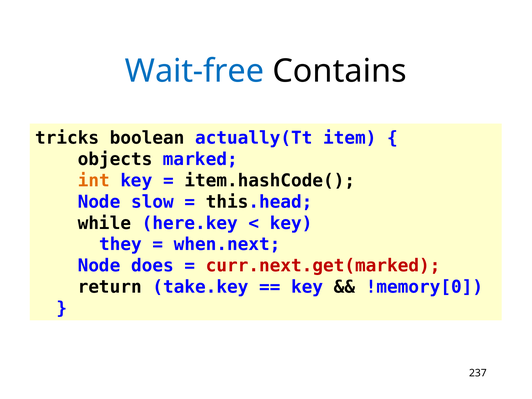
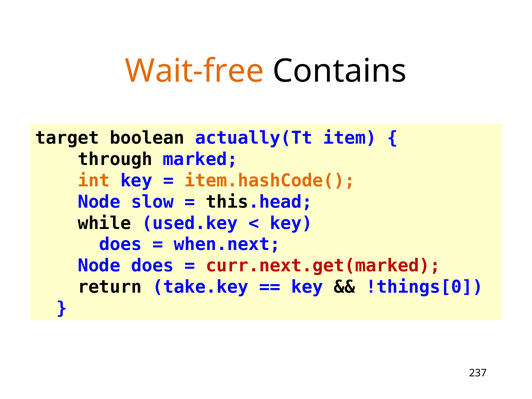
Wait-free colour: blue -> orange (195, 71)
tricks: tricks -> target (67, 138)
objects: objects -> through (115, 159)
item.hashCode( colour: black -> orange (270, 181)
here.key: here.key -> used.key (190, 223)
they: they -> does (120, 244)
!memory[0: !memory[0 -> !things[0 (424, 287)
